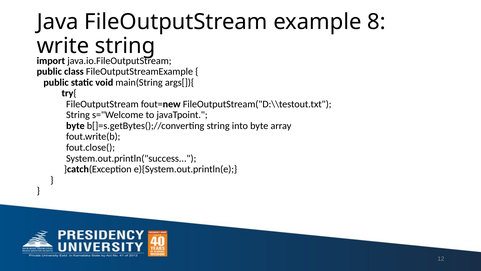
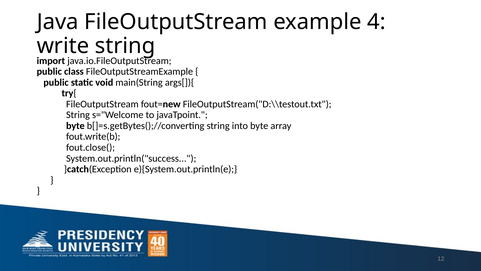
8: 8 -> 4 (377, 22)
